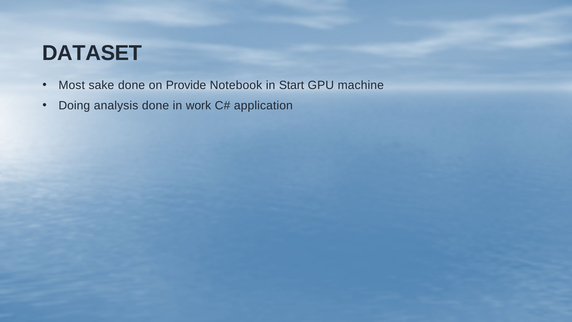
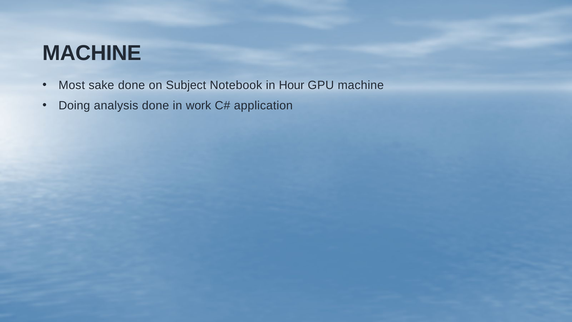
DATASET: DATASET -> MACHINE (92, 53)
Provide: Provide -> Subject (186, 85)
Start: Start -> Hour (292, 85)
